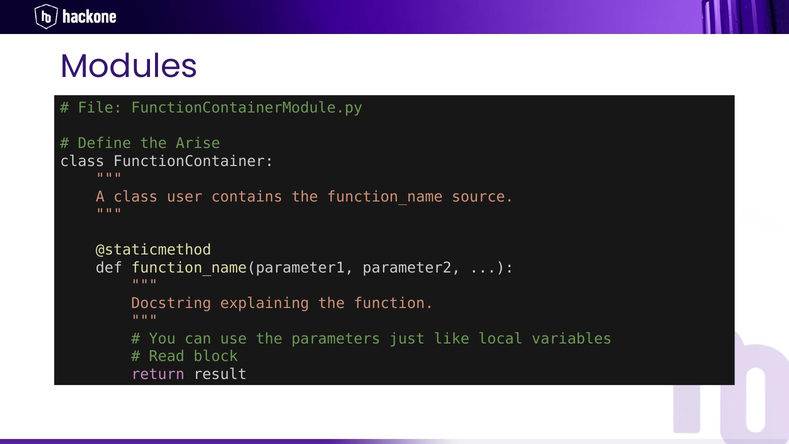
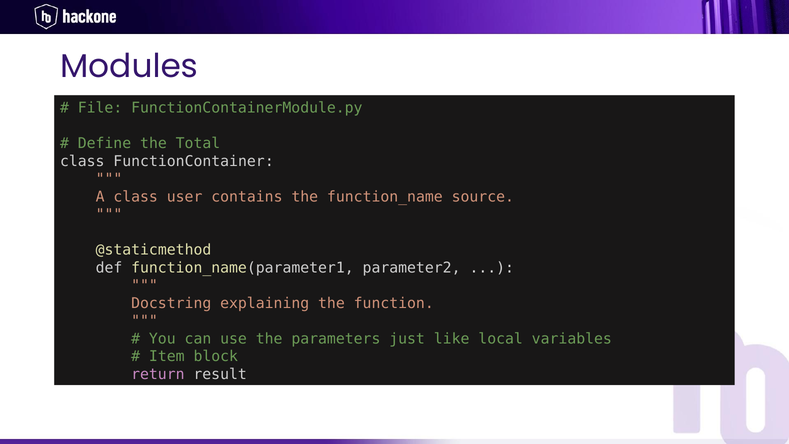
Arise: Arise -> Total (198, 143)
Read: Read -> Item (167, 356)
